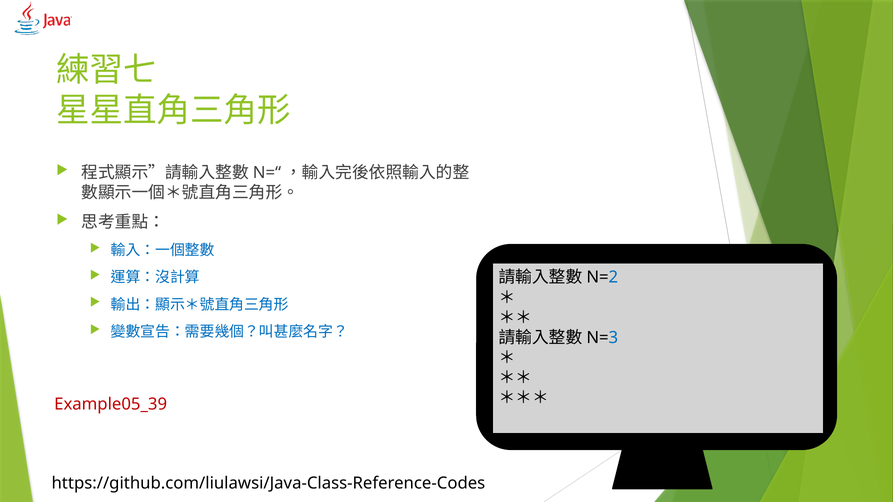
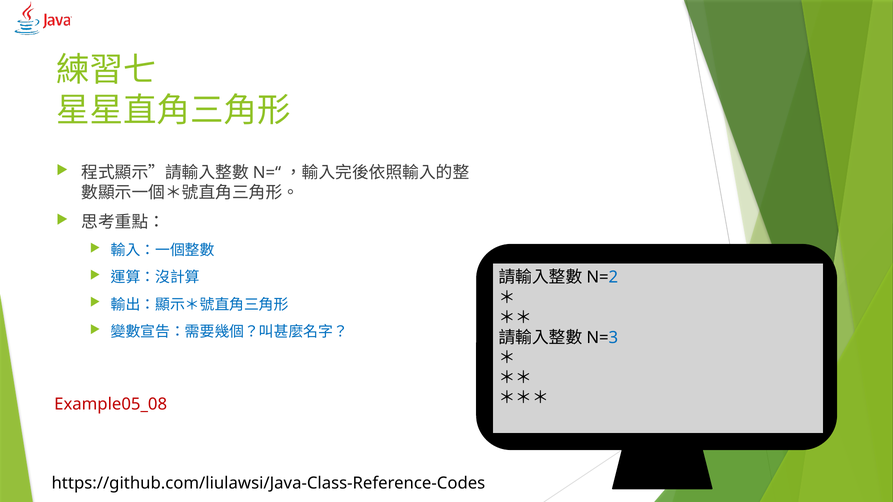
Example05_39: Example05_39 -> Example05_08 (111, 404)
